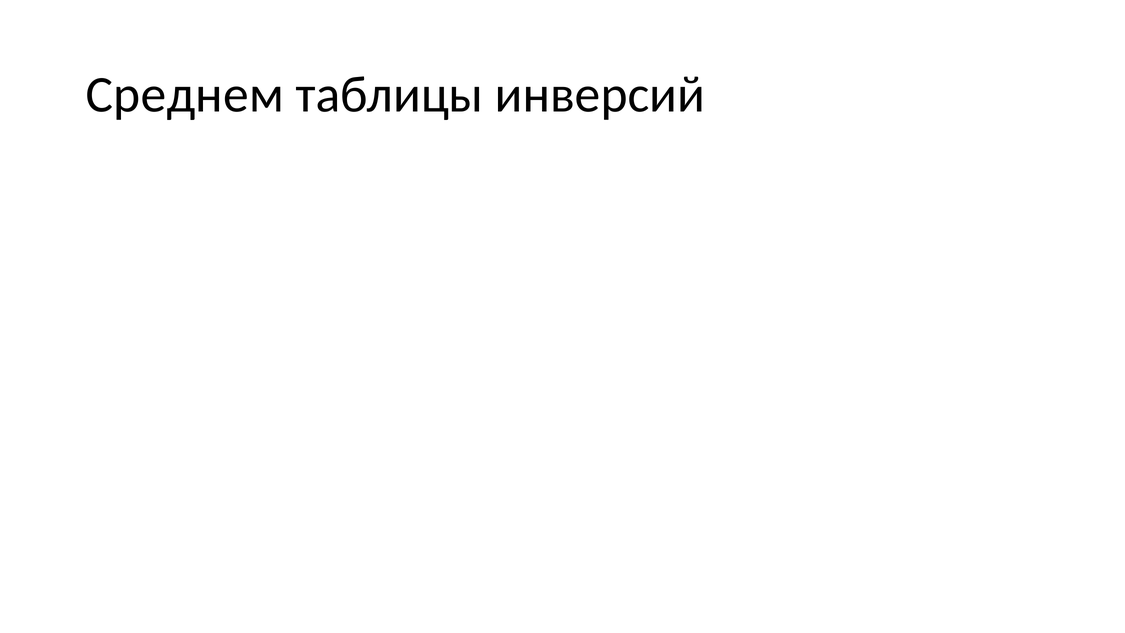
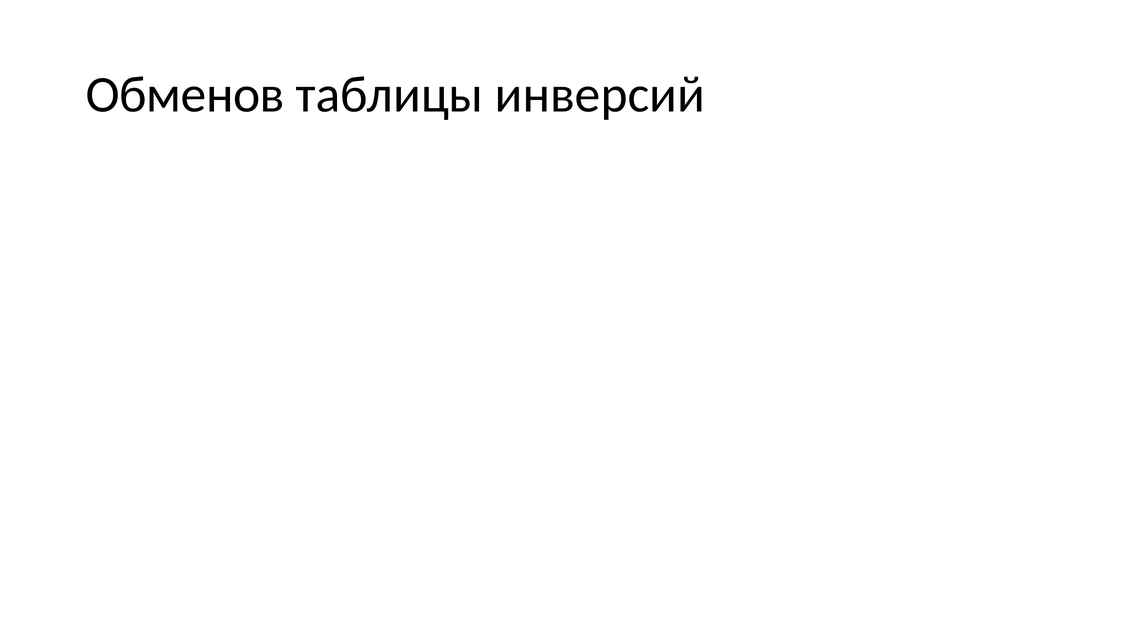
Среднем: Среднем -> Обменов (185, 95)
